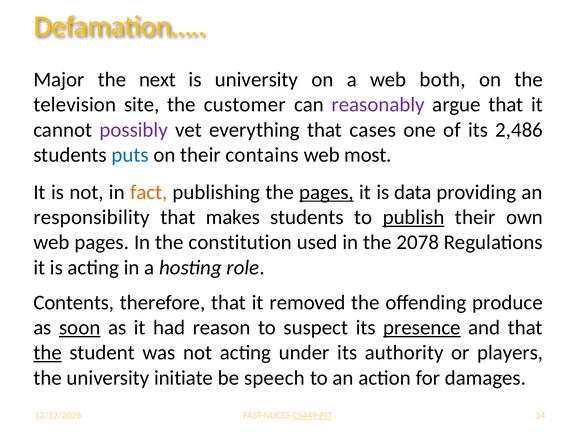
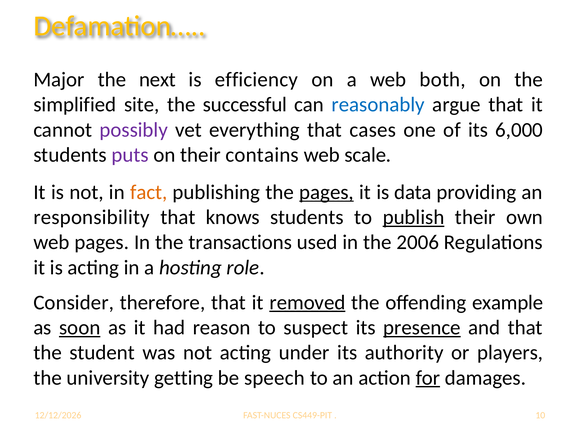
is university: university -> efficiency (256, 80)
television: television -> simplified (75, 105)
customer: customer -> successful (245, 105)
reasonably colour: purple -> blue (378, 105)
2,486: 2,486 -> 6,000 (519, 130)
puts colour: blue -> purple (130, 155)
most: most -> scale (368, 155)
makes: makes -> knows (233, 217)
constitution: constitution -> transactions (240, 242)
2078: 2078 -> 2006 (418, 242)
Contents: Contents -> Consider (74, 302)
removed underline: none -> present (307, 302)
produce: produce -> example (508, 302)
the underline: present -> none (48, 353)
initiate: initiate -> getting (184, 378)
for underline: none -> present (428, 378)
CS449-PIT underline: present -> none (312, 415)
14: 14 -> 10 (540, 415)
